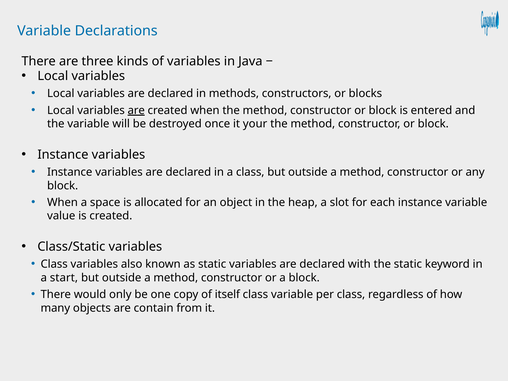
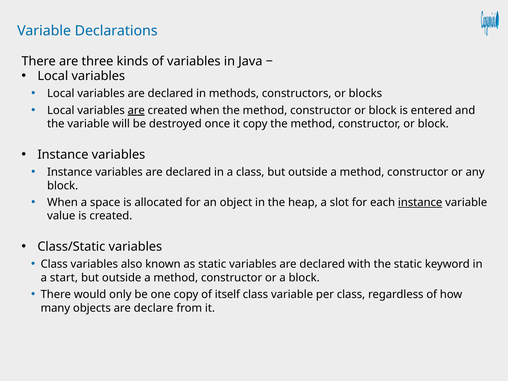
it your: your -> copy (255, 124)
instance underline: none -> present (420, 202)
contain: contain -> declare (154, 308)
